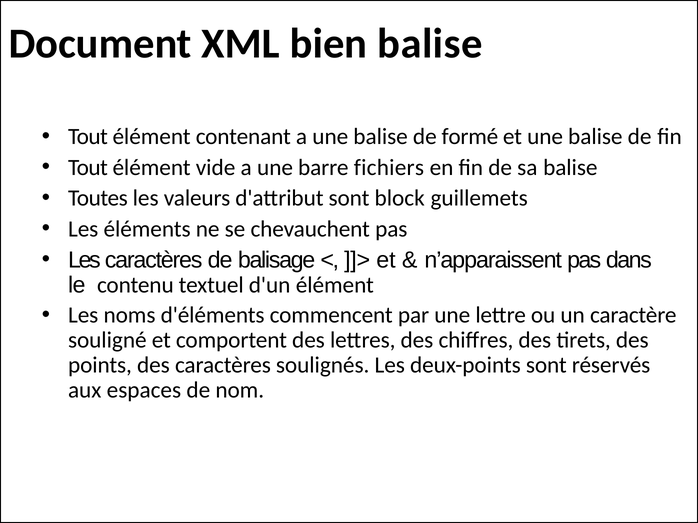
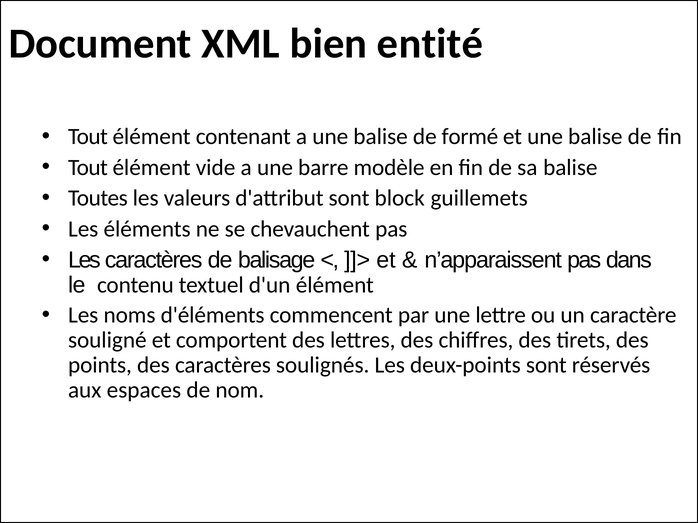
bien balise: balise -> entité (430, 44)
fichiers: fichiers -> modèle (389, 168)
